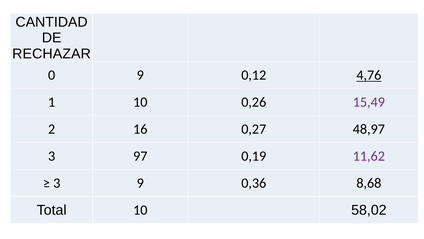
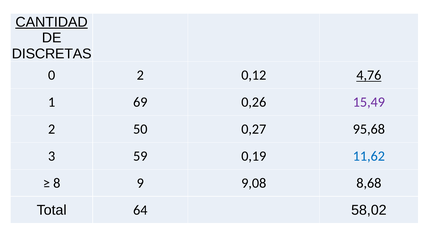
CANTIDAD underline: none -> present (52, 22)
RECHAZAR: RECHAZAR -> DISCRETAS (52, 54)
0 9: 9 -> 2 (140, 75)
1 10: 10 -> 69 (140, 102)
16: 16 -> 50 (140, 129)
48,97: 48,97 -> 95,68 (369, 129)
97: 97 -> 59 (140, 156)
11,62 colour: purple -> blue (369, 156)
3: 3 -> 8 (57, 183)
0,36: 0,36 -> 9,08 (254, 183)
Total 10: 10 -> 64 (140, 210)
